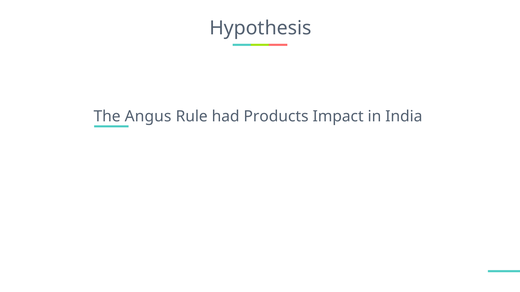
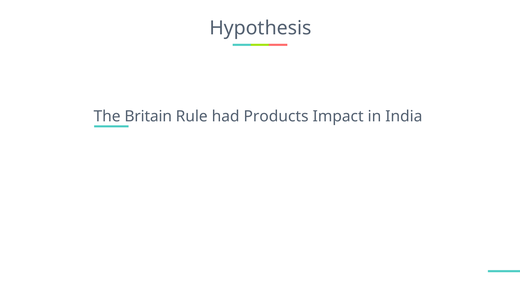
Angus: Angus -> Britain (148, 116)
